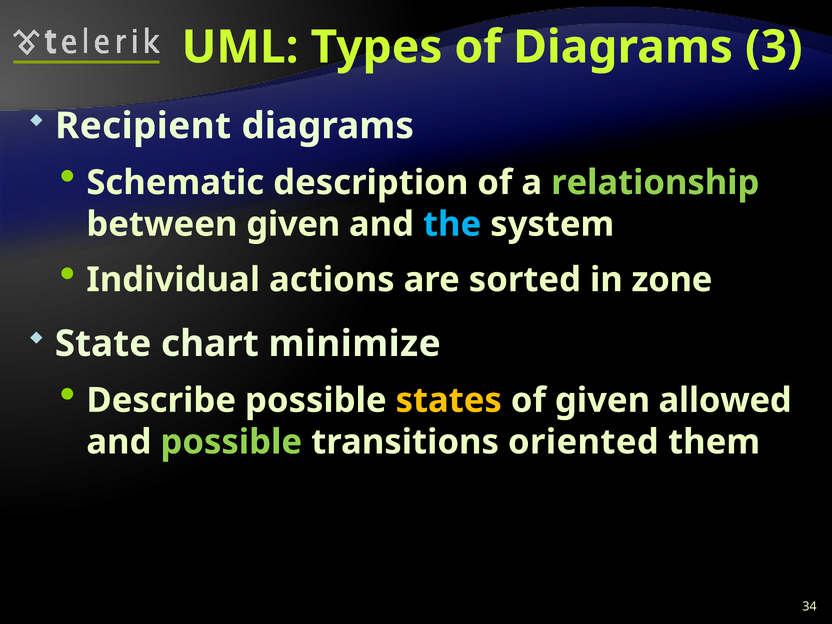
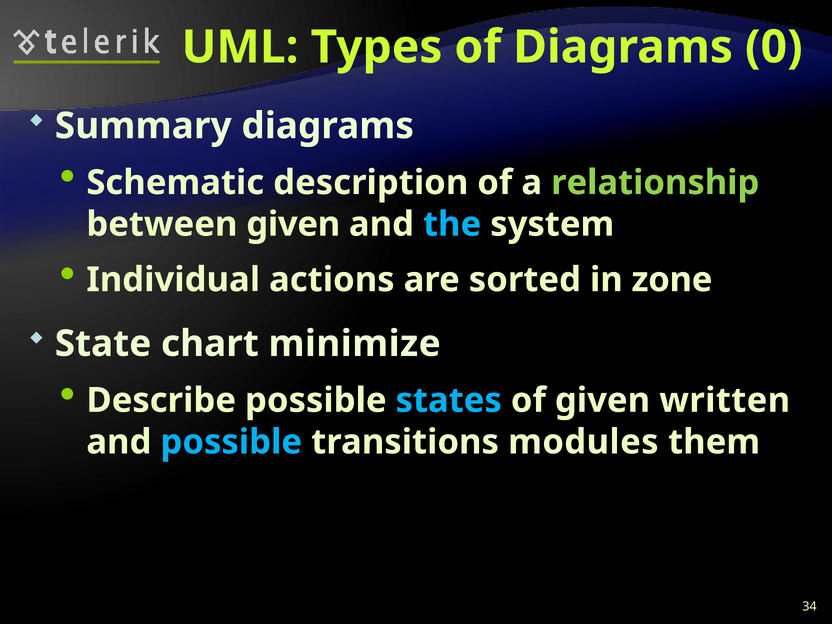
3: 3 -> 0 (774, 47)
Recipient: Recipient -> Summary (143, 126)
states colour: yellow -> light blue (449, 400)
allowed: allowed -> written (725, 400)
possible colour: light green -> light blue (231, 442)
oriented: oriented -> modules (583, 442)
